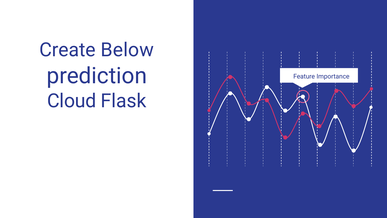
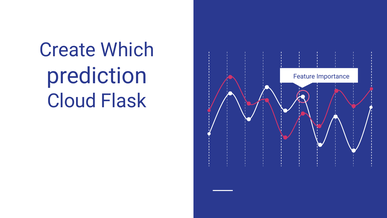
Below: Below -> Which (127, 50)
